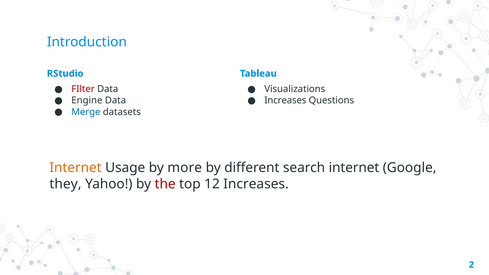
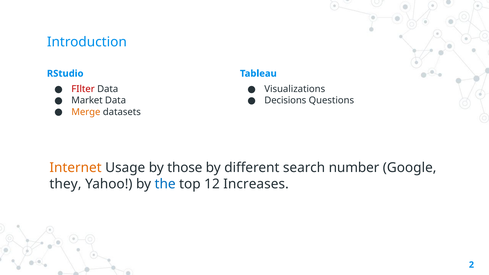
Engine: Engine -> Market (87, 100)
Increases: Increases -> Decisions (285, 100)
Merge colour: blue -> orange (86, 112)
more: more -> those (185, 168)
search internet: internet -> number (354, 168)
the colour: red -> blue (165, 184)
